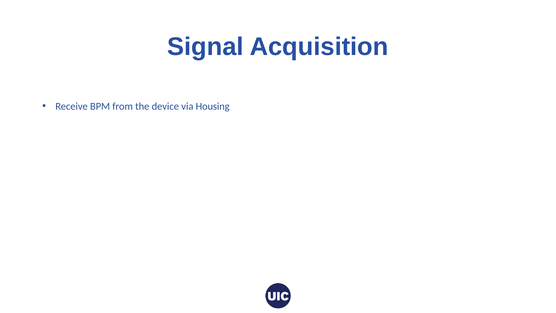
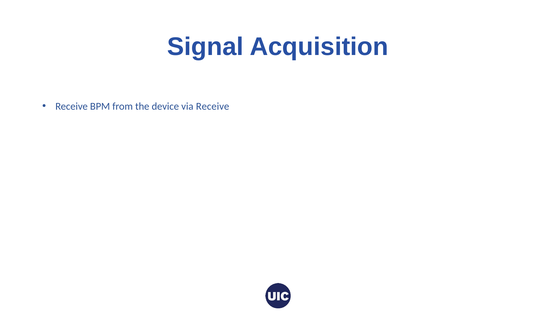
via Housing: Housing -> Receive (213, 106)
